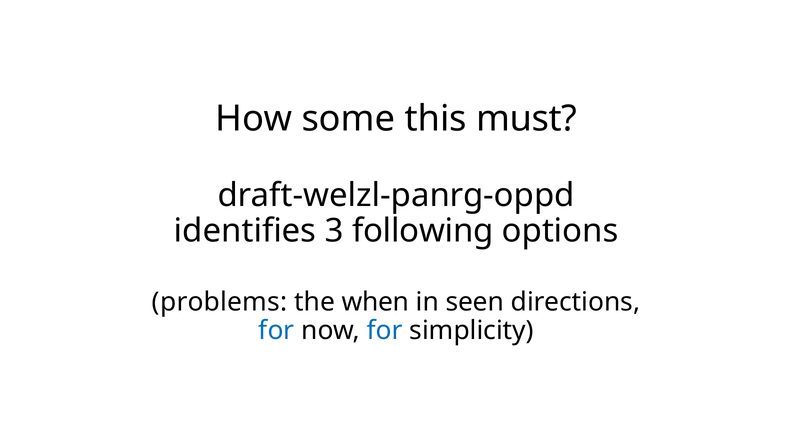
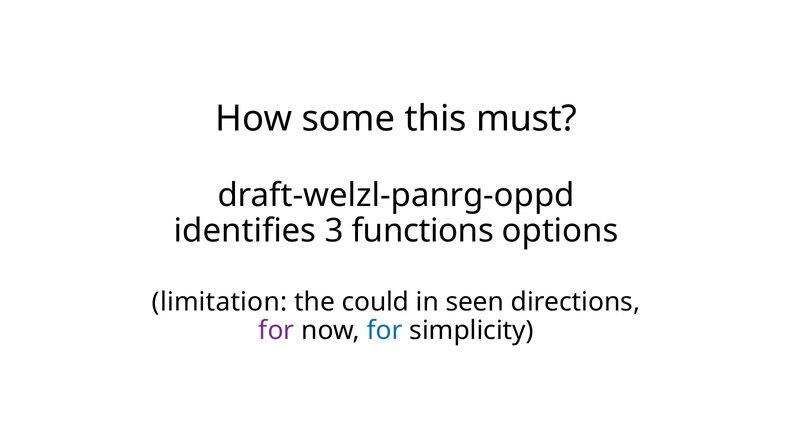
following: following -> functions (423, 231)
problems: problems -> limitation (220, 302)
when: when -> could (375, 302)
for colour: blue -> purple (276, 331)
